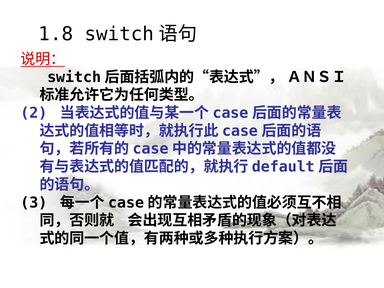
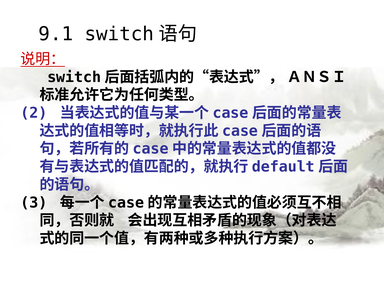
1.8: 1.8 -> 9.1 (56, 34)
